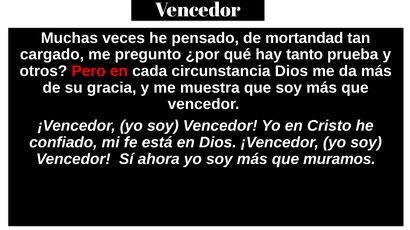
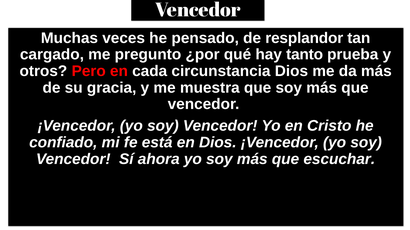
mortandad: mortandad -> resplandor (304, 38)
muramos: muramos -> escuchar (339, 159)
